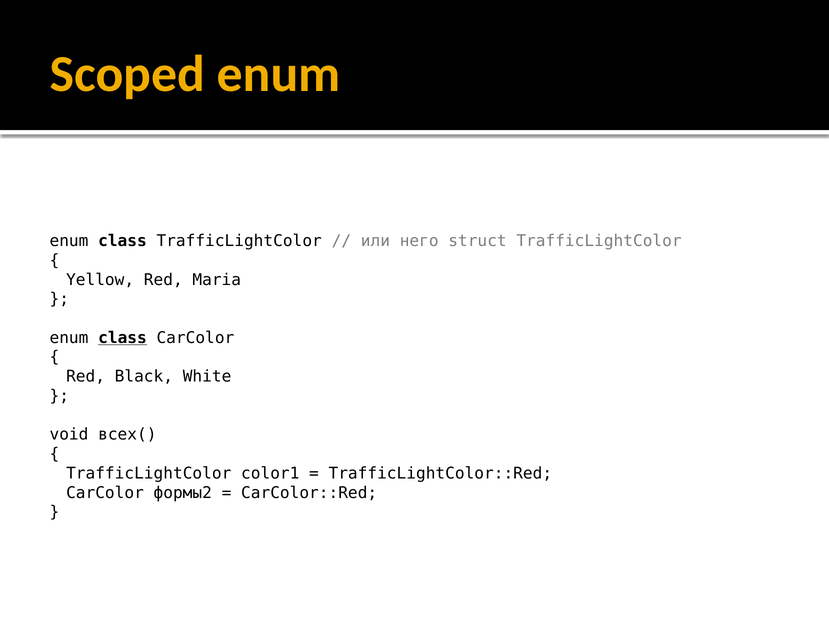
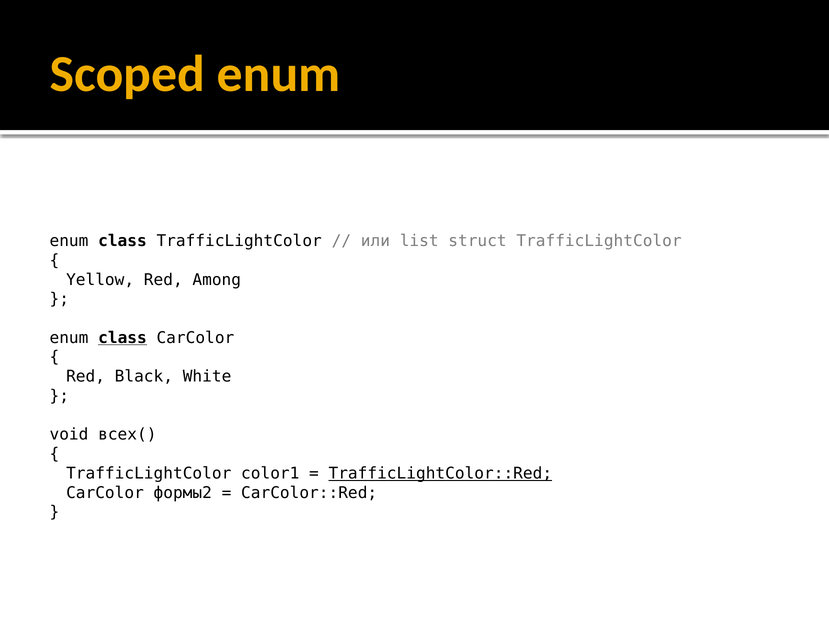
него: него -> list (419, 241)
Maria: Maria -> Among (217, 280)
TrafficLightColor::Red underline: none -> present (440, 473)
